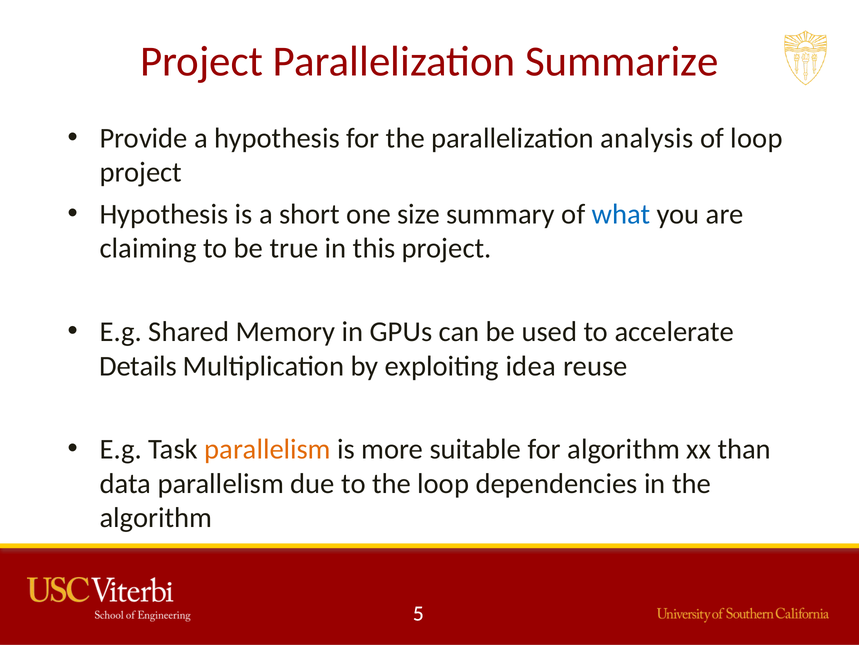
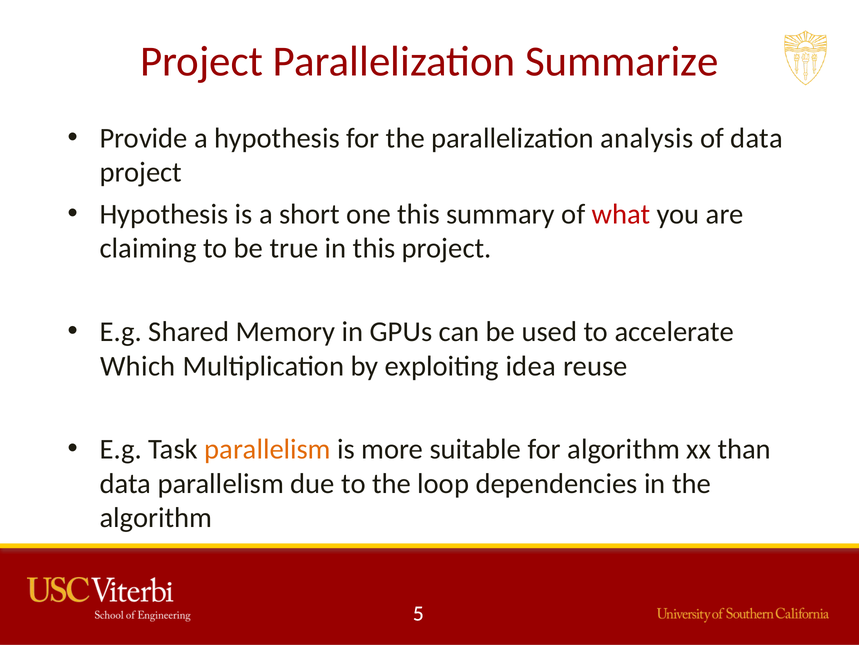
of loop: loop -> data (757, 138)
one size: size -> this (419, 214)
what colour: blue -> red (621, 214)
Details: Details -> Which (138, 366)
